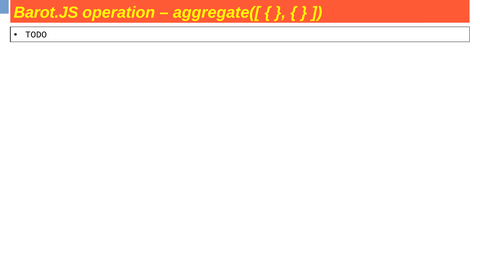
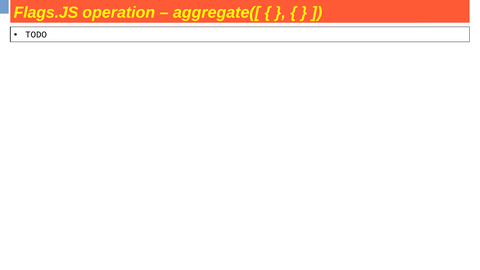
Barot.JS: Barot.JS -> Flags.JS (46, 12)
